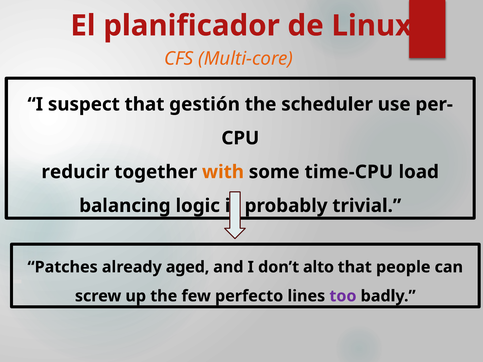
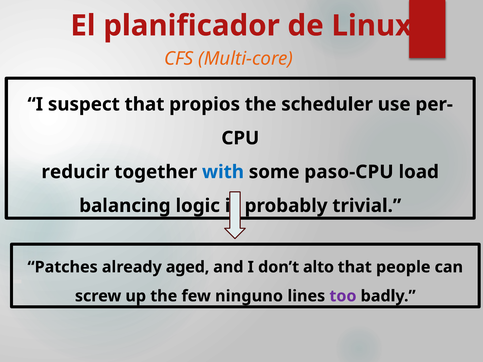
gestión: gestión -> propios (205, 104)
with colour: orange -> blue (223, 172)
time-CPU: time-CPU -> paso-CPU (349, 172)
perfecto: perfecto -> ninguno (249, 296)
